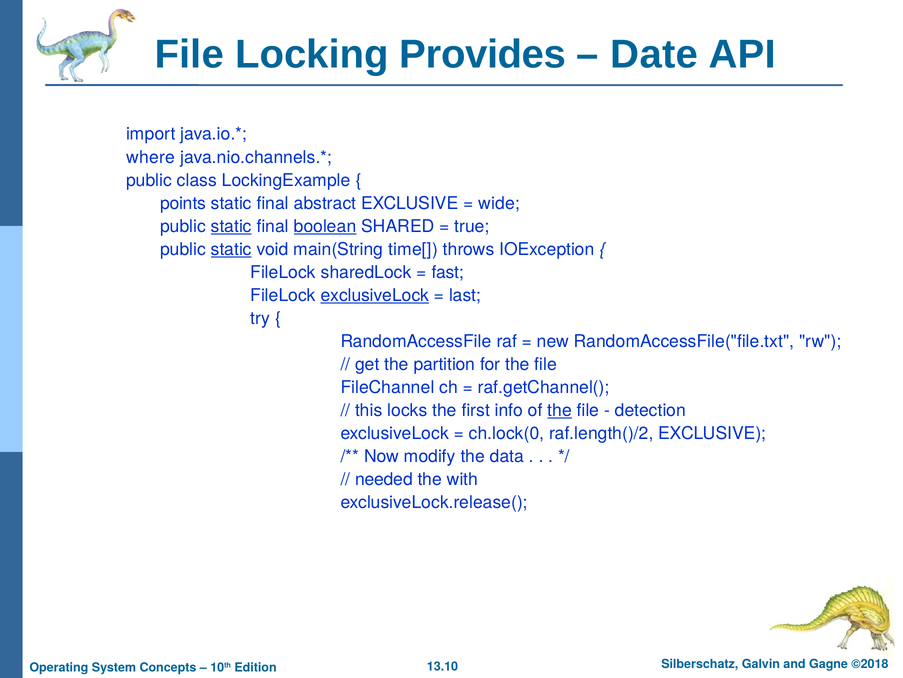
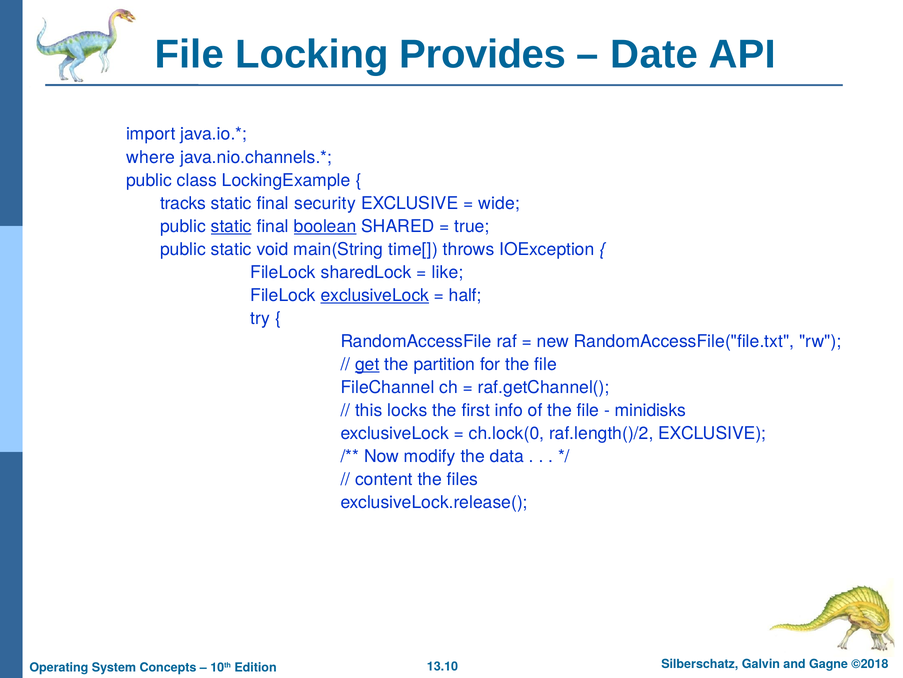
points: points -> tracks (183, 203)
abstract: abstract -> security (325, 203)
static underline: present -> none (231, 249)
fast: fast -> like (448, 272)
last: last -> half (465, 295)
get underline: none -> present (367, 364)
the underline: present -> none (560, 410)
detection: detection -> minidisks (650, 410)
needed: needed -> content (384, 479)
with: with -> files (463, 479)
